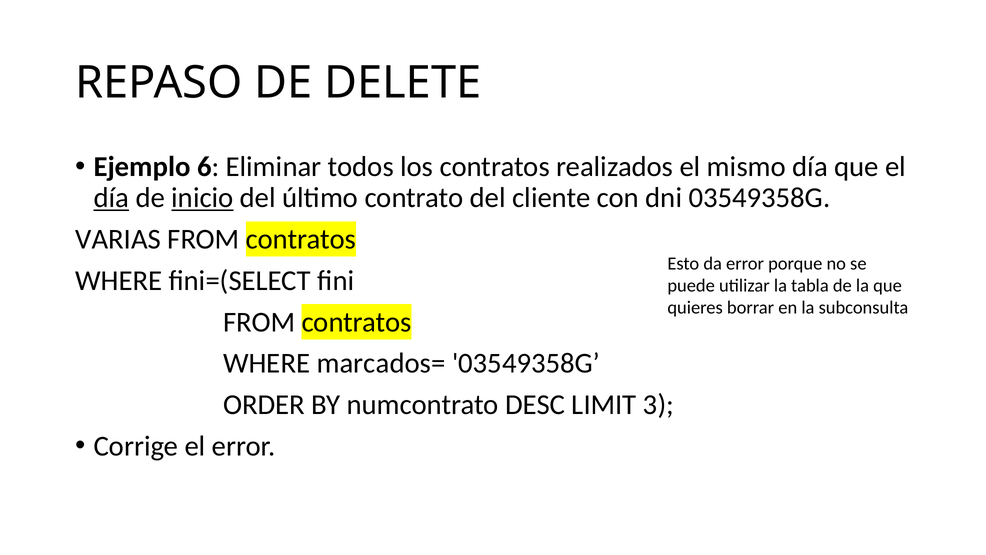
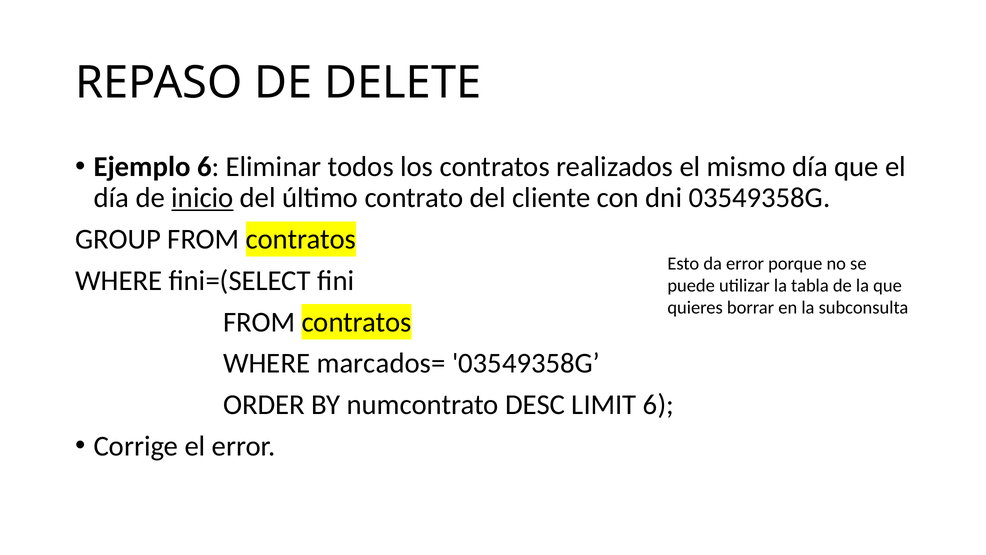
día underline: present -> none (111, 198)
VARIAS: VARIAS -> GROUP (118, 239)
LIMIT 3: 3 -> 6 (658, 404)
